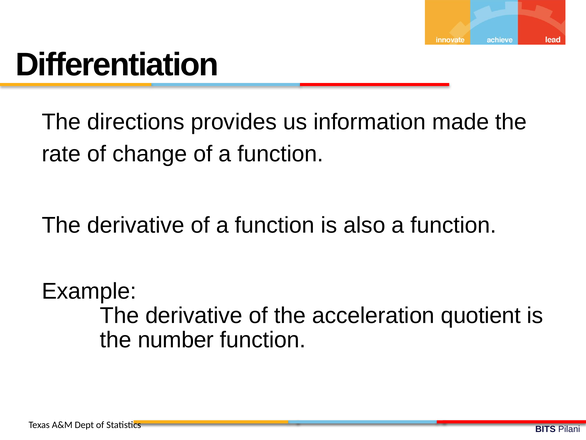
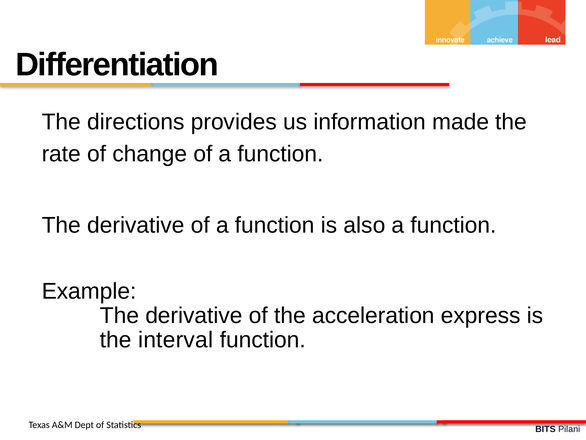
quotient: quotient -> express (481, 315)
number: number -> interval (176, 340)
